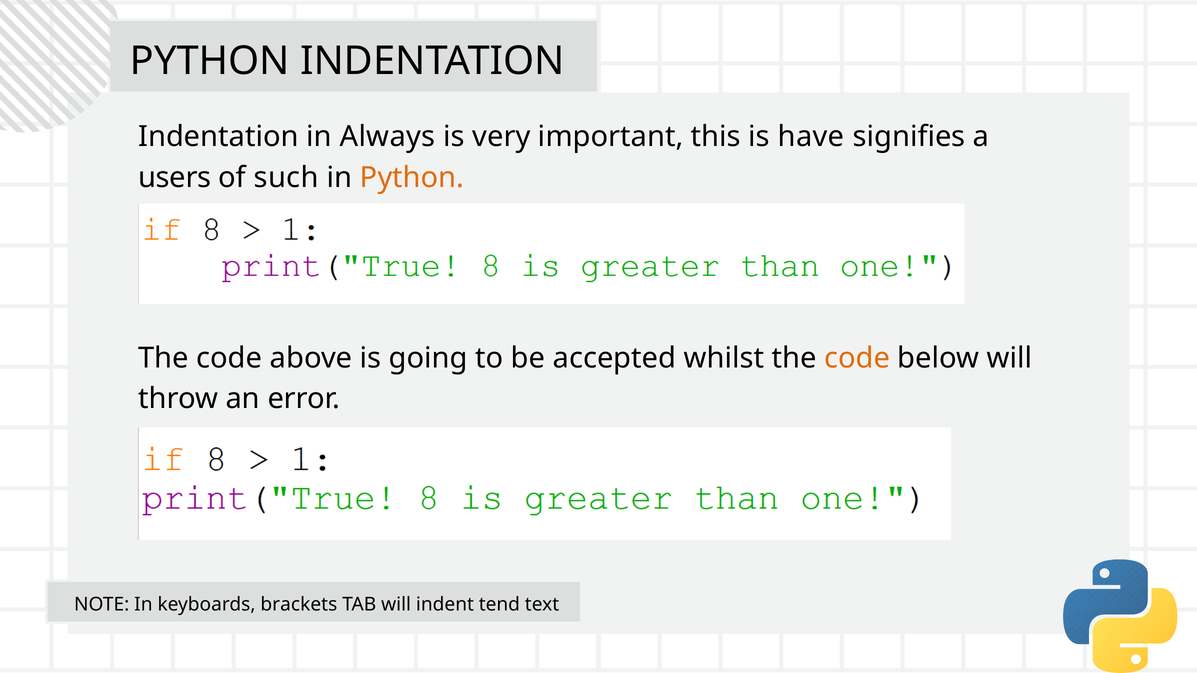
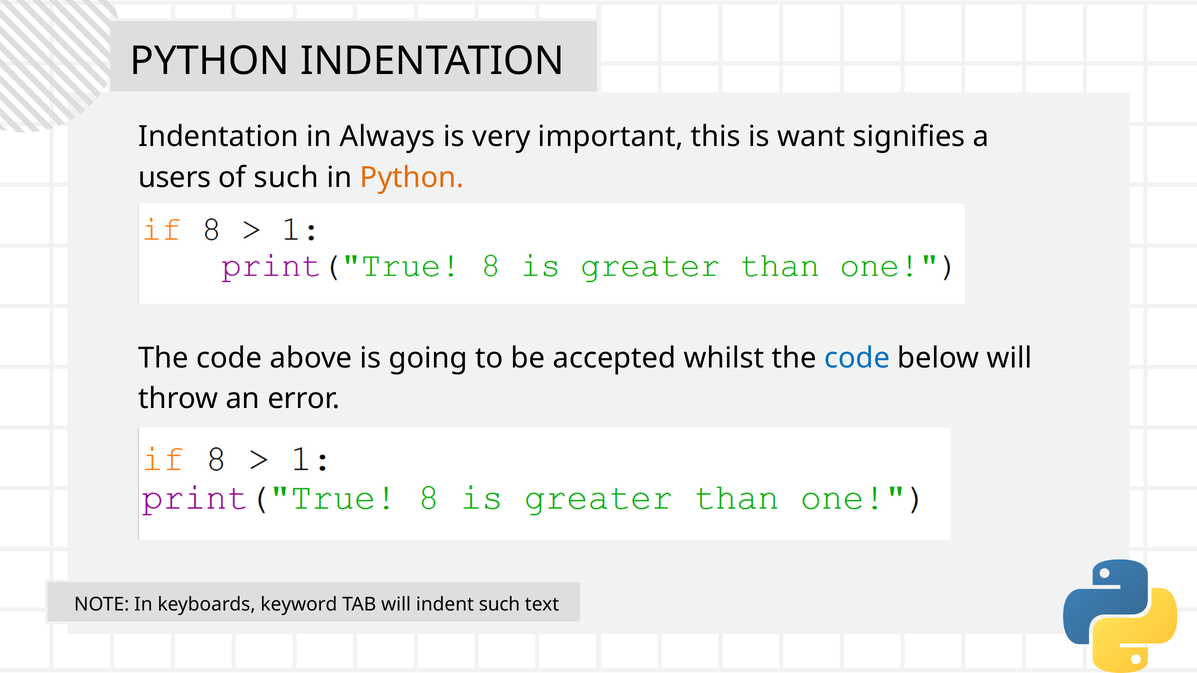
have: have -> want (811, 137)
code colour: orange -> blue (857, 358)
brackets: brackets -> keyword (299, 605)
indent tend: tend -> such (499, 605)
